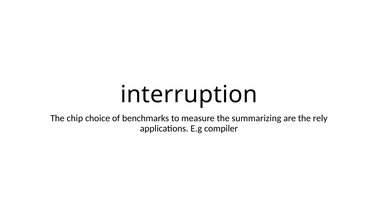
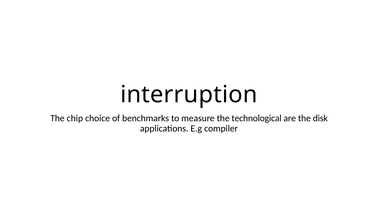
summarizing: summarizing -> technological (257, 118)
rely: rely -> disk (320, 118)
